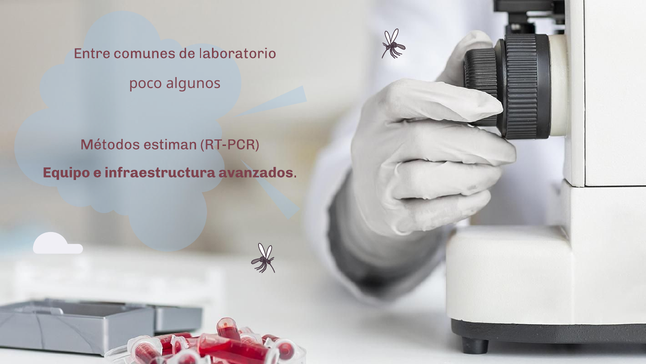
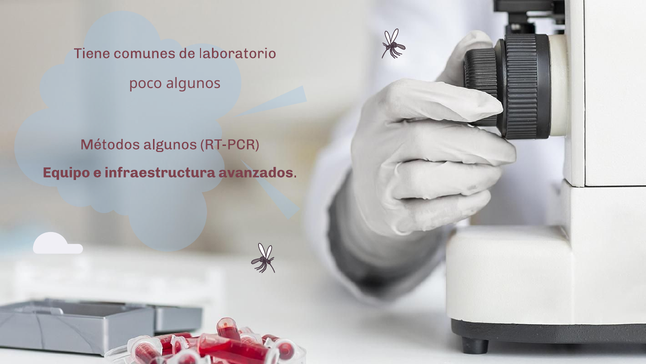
Entre: Entre -> Tiene (92, 53)
Métodos estiman: estiman -> algunos (170, 144)
